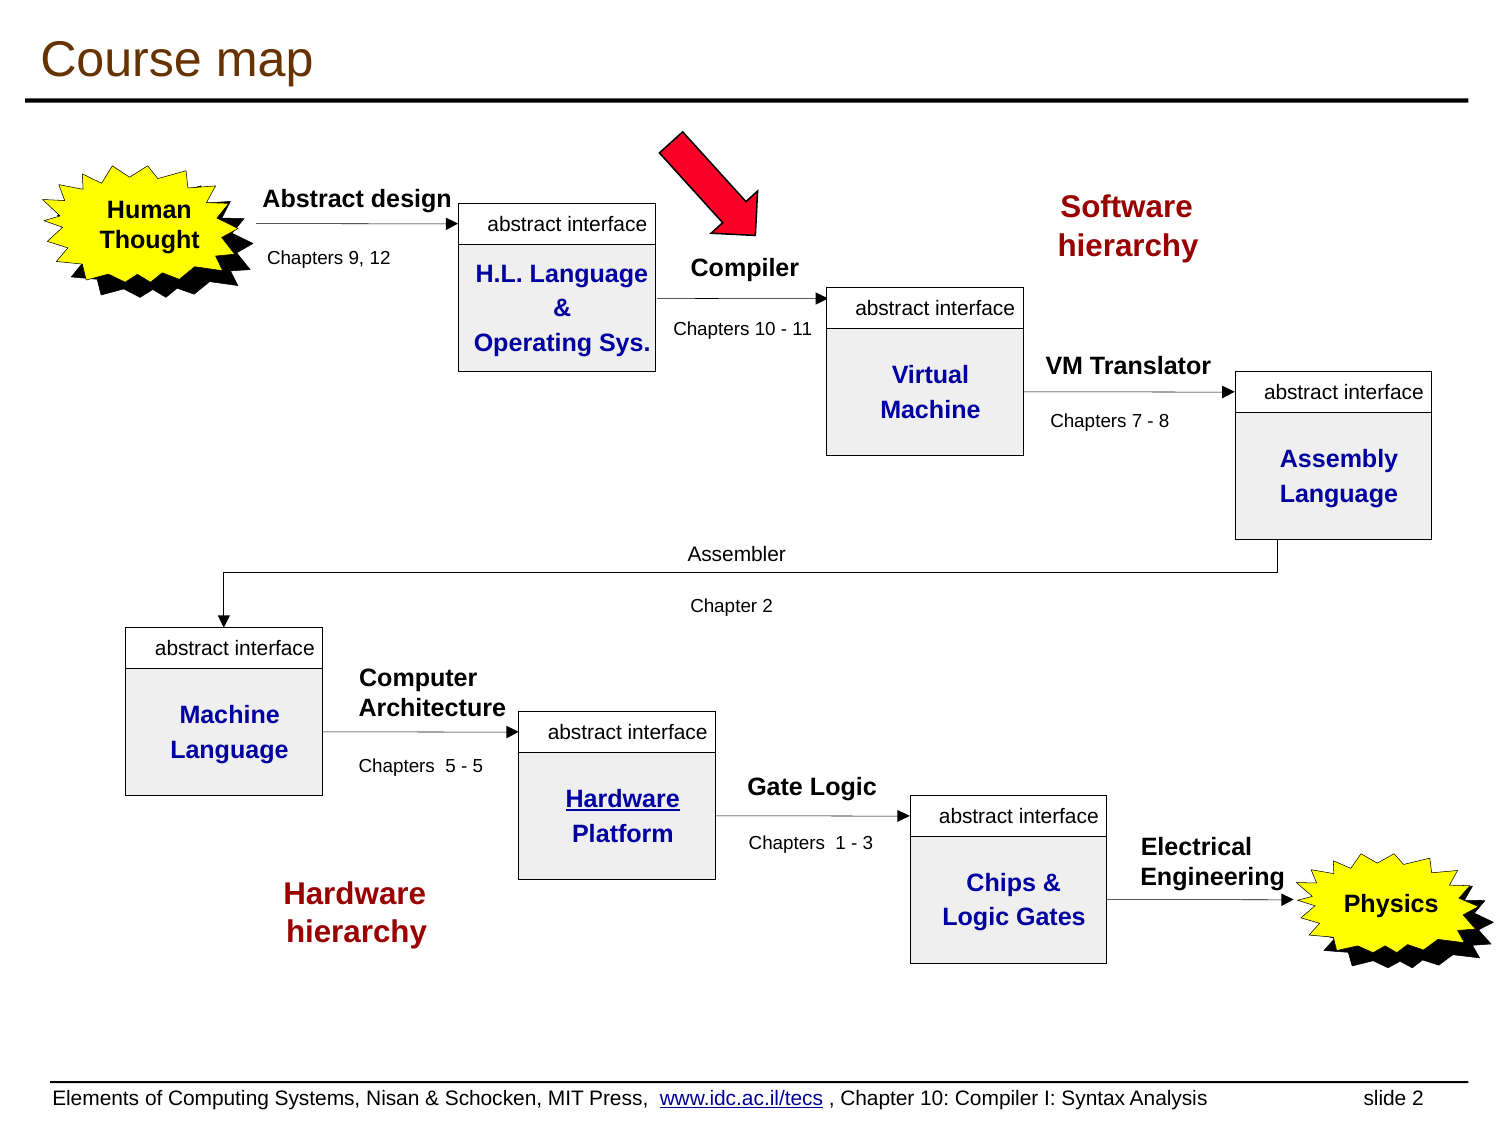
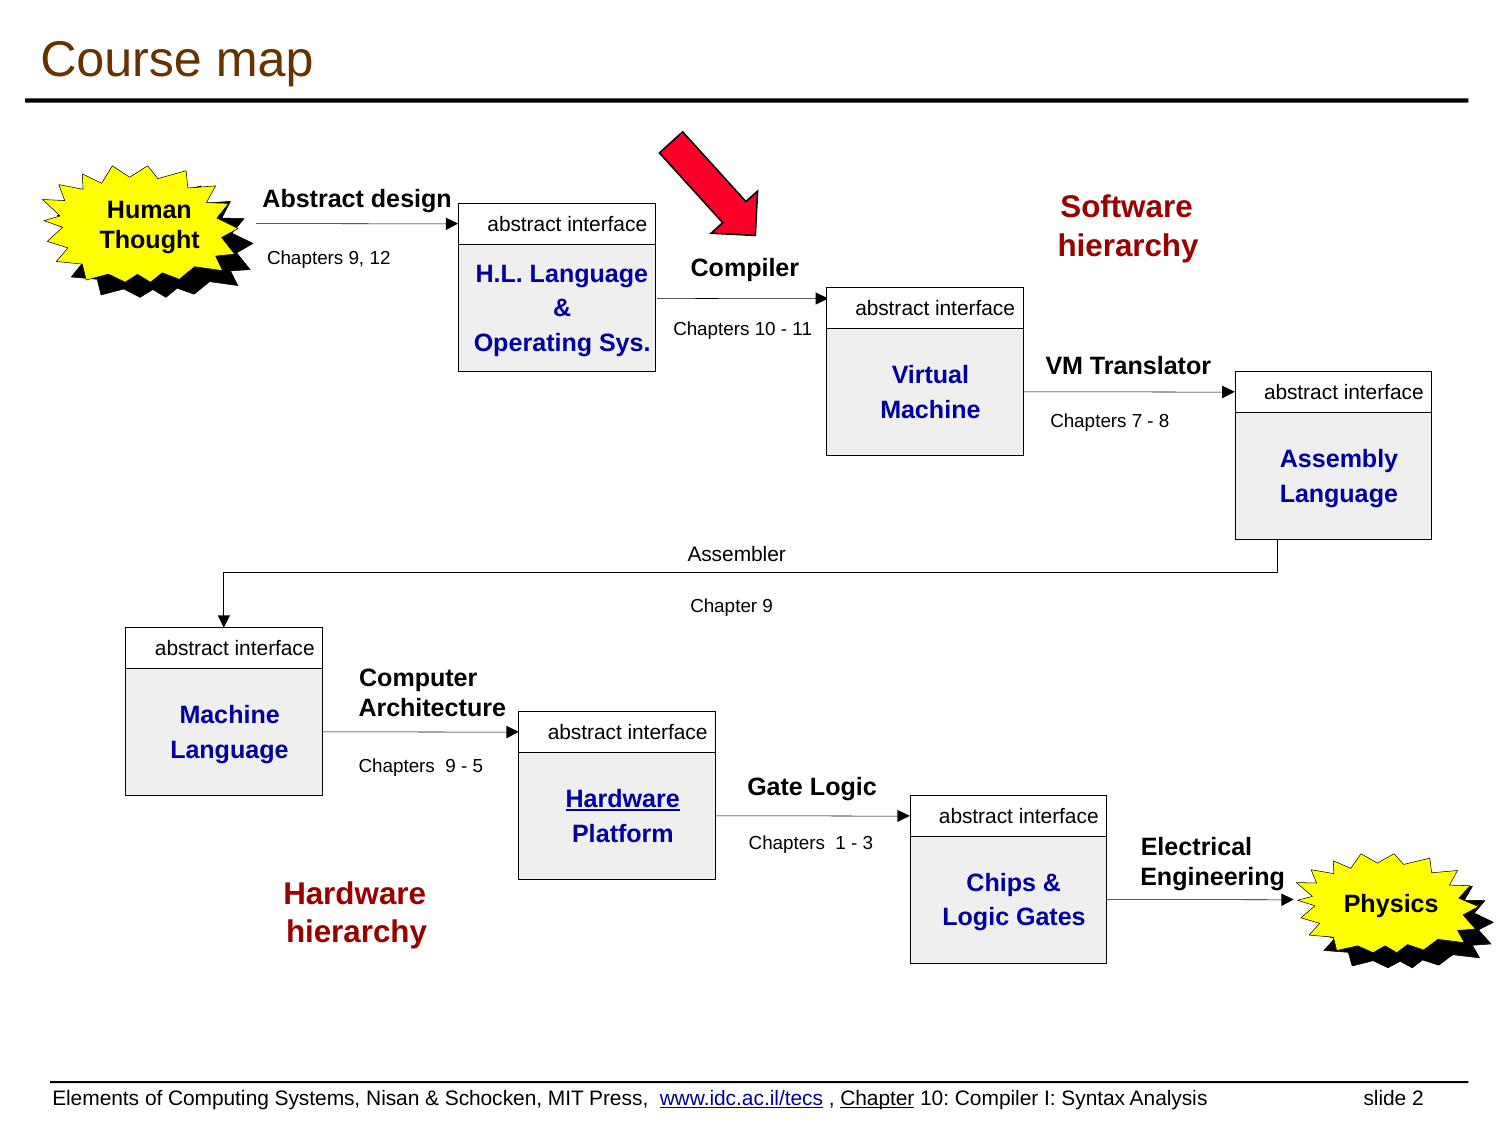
Chapter 2: 2 -> 9 (768, 606)
5: 5 -> 9 (451, 766)
Chapter underline: none -> present (877, 1098)
